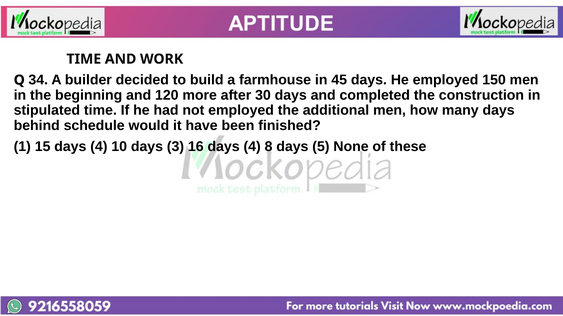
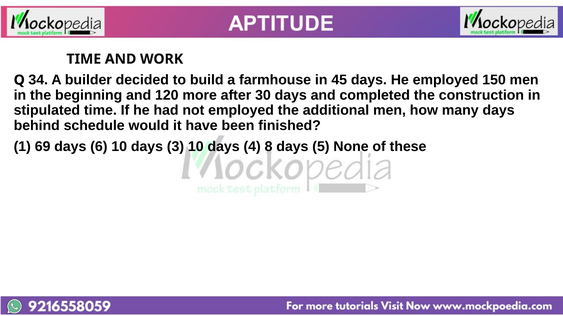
15: 15 -> 69 (43, 147)
4: 4 -> 6 (99, 147)
3 16: 16 -> 10 (196, 147)
